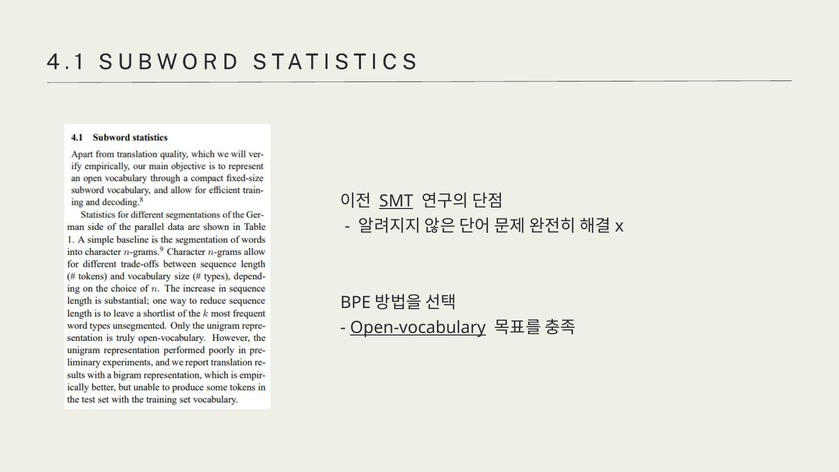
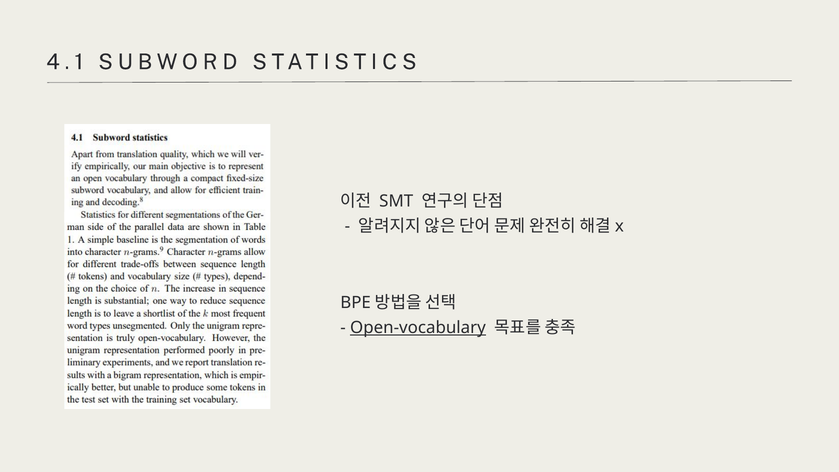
SMT underline: present -> none (396, 201)
